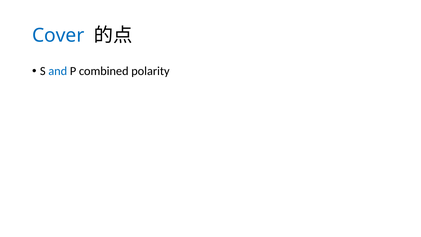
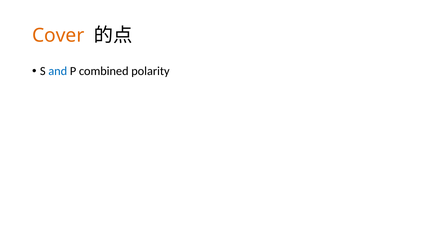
Cover colour: blue -> orange (58, 35)
